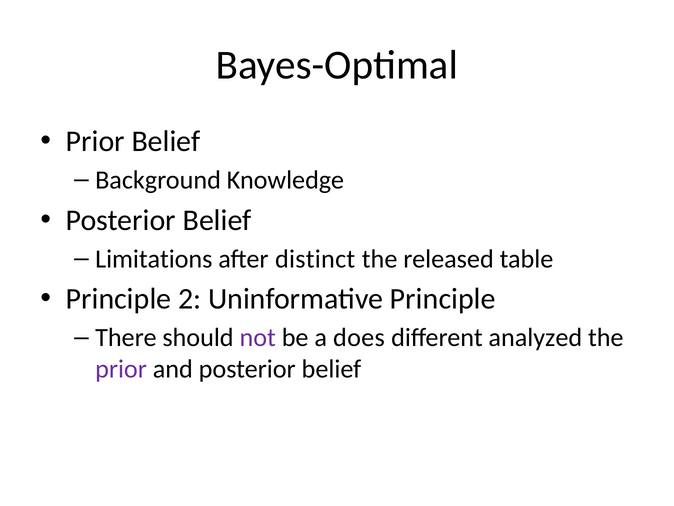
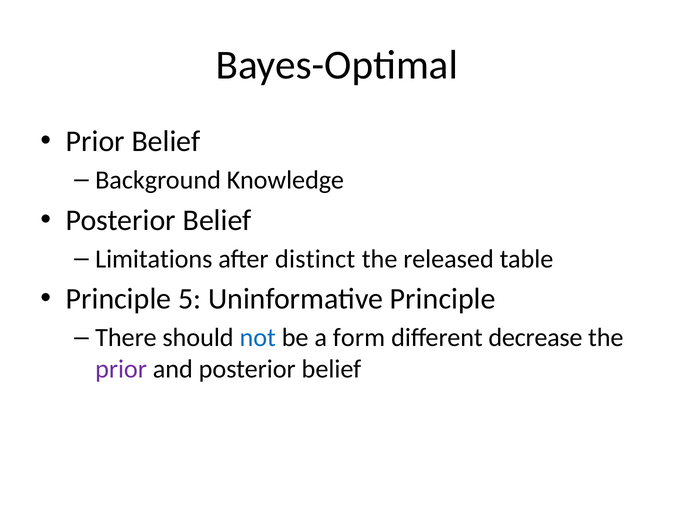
2: 2 -> 5 (190, 299)
not colour: purple -> blue (258, 337)
does: does -> form (359, 337)
analyzed: analyzed -> decrease (535, 337)
